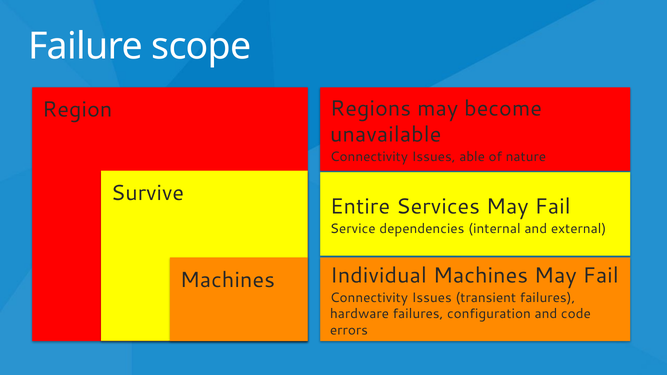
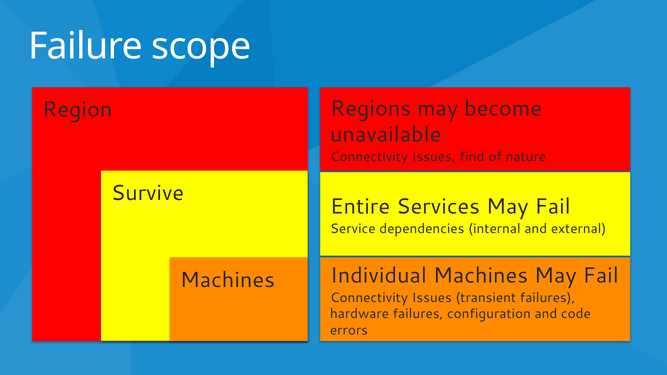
able: able -> find (472, 157)
